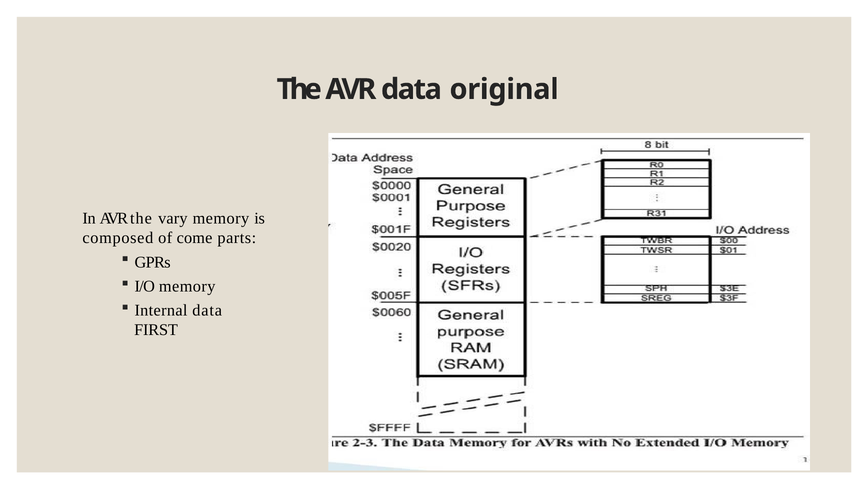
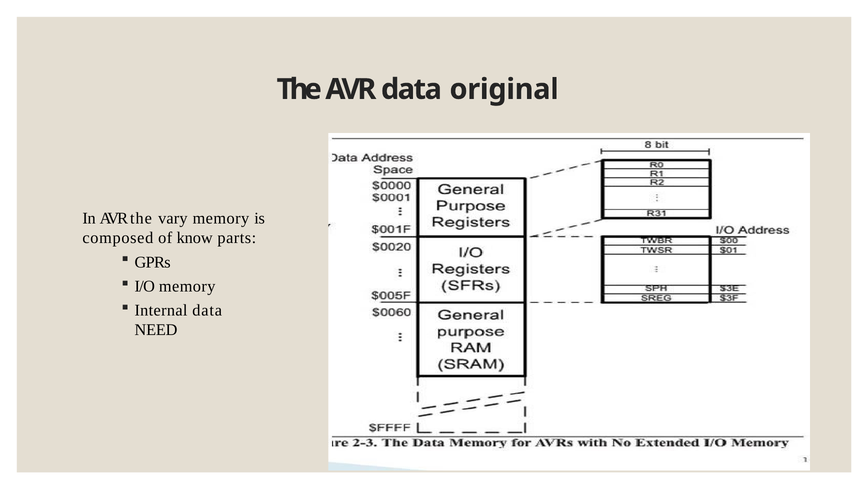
come: come -> know (195, 238)
FIRST: FIRST -> NEED (156, 329)
